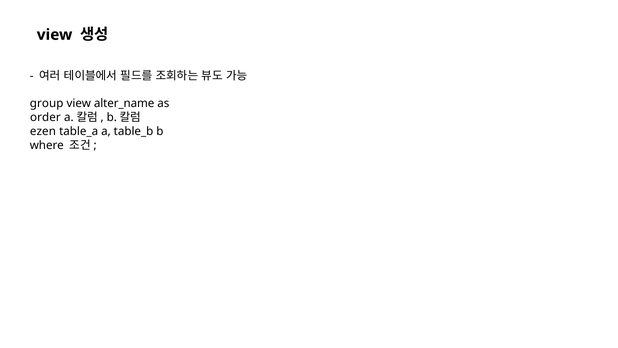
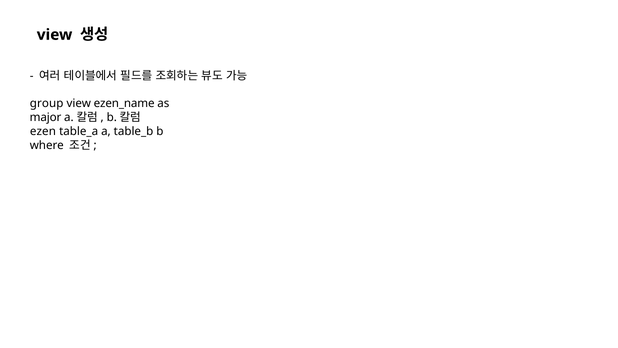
alter_name: alter_name -> ezen_name (124, 103)
order: order -> major (45, 117)
